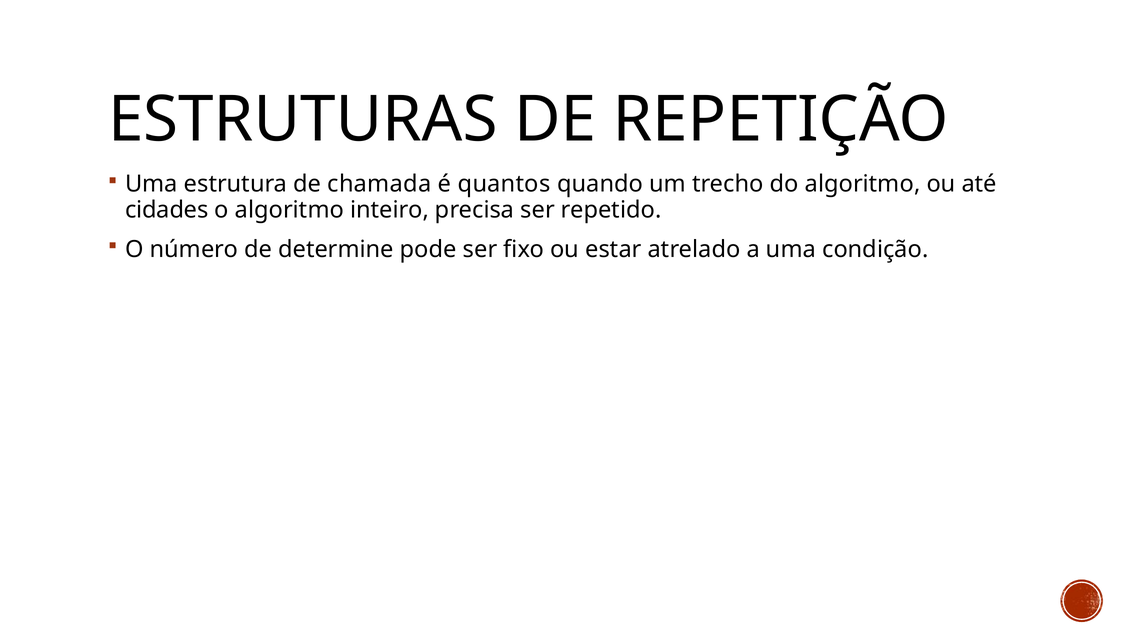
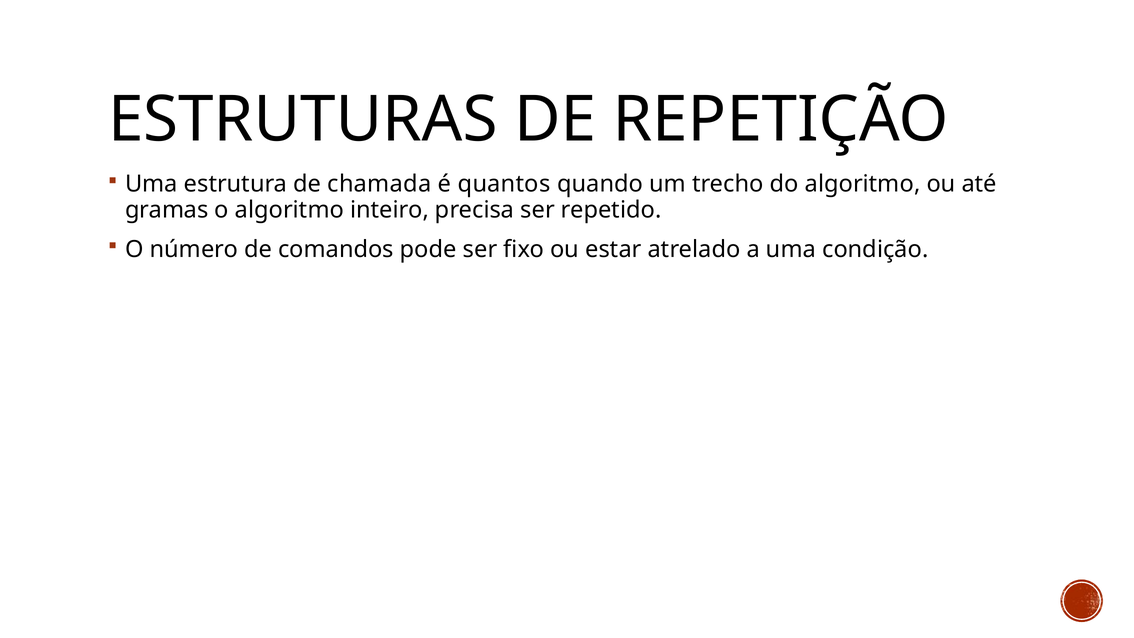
cidades: cidades -> gramas (167, 210)
determine: determine -> comandos (336, 249)
